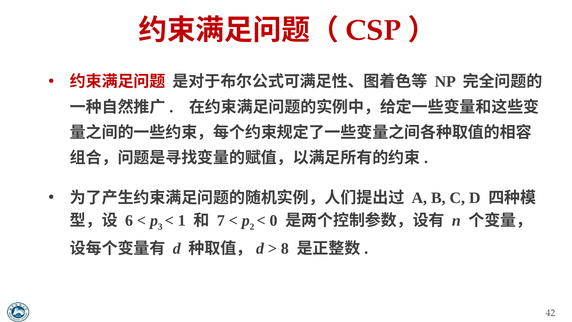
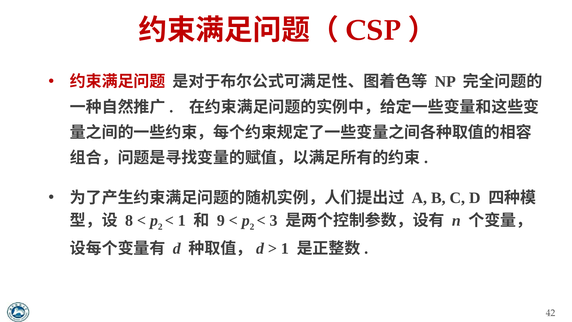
6: 6 -> 8 (129, 220)
3: 3 -> 2 (160, 227)
7: 7 -> 9 (221, 220)
0: 0 -> 3 (274, 220)
8: 8 -> 1 (285, 248)
